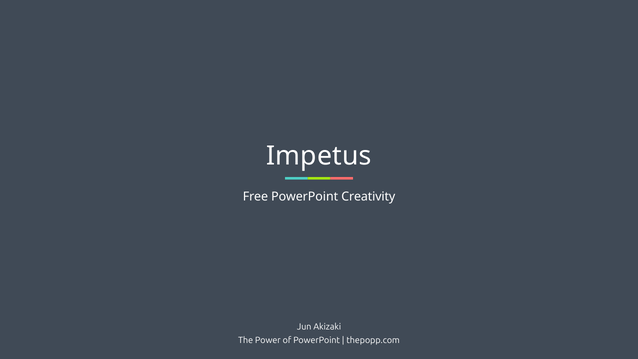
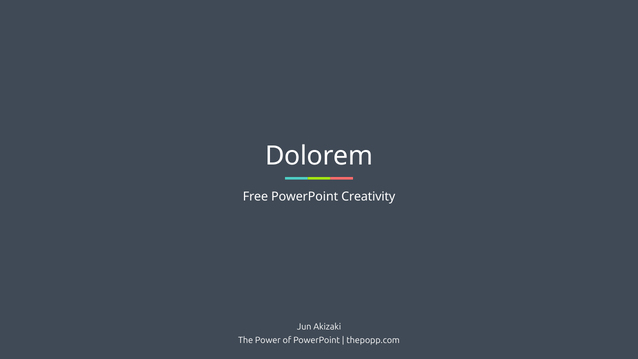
Impetus: Impetus -> Dolorem (319, 156)
